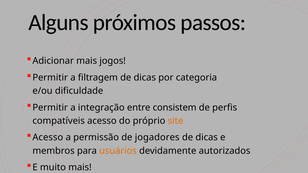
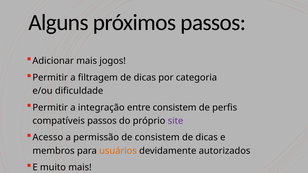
compatíveis acesso: acesso -> passos (102, 121)
site colour: orange -> purple (176, 121)
de jogadores: jogadores -> consistem (157, 138)
